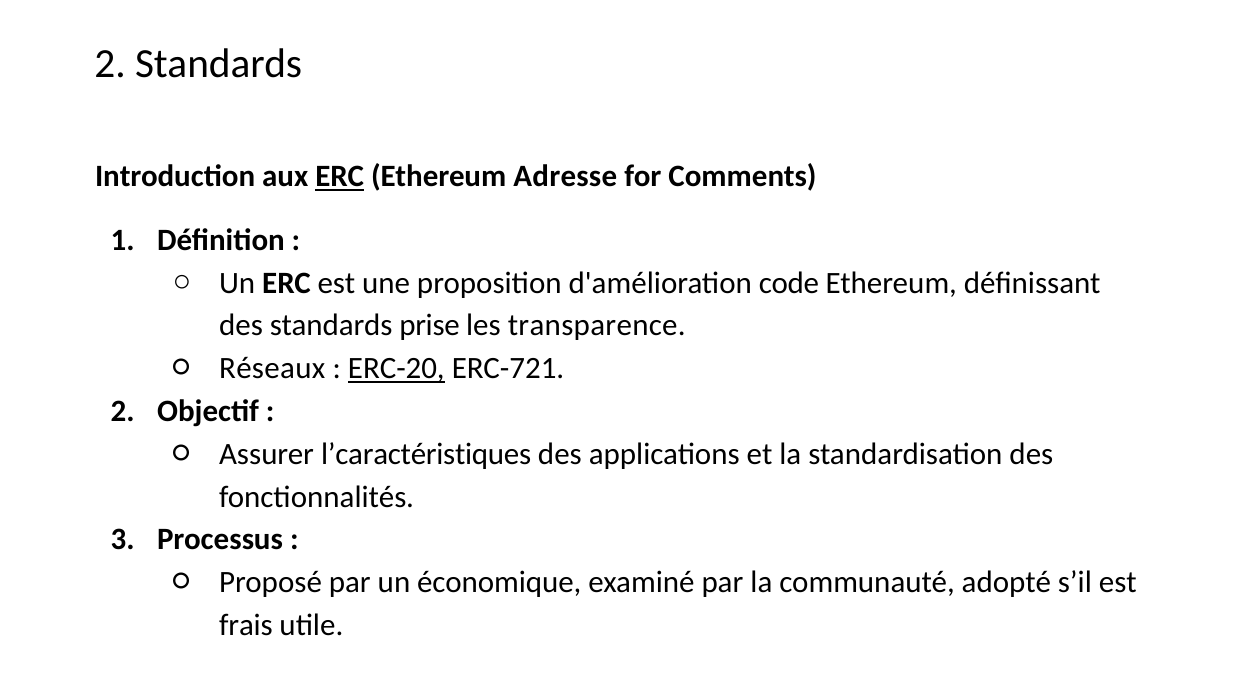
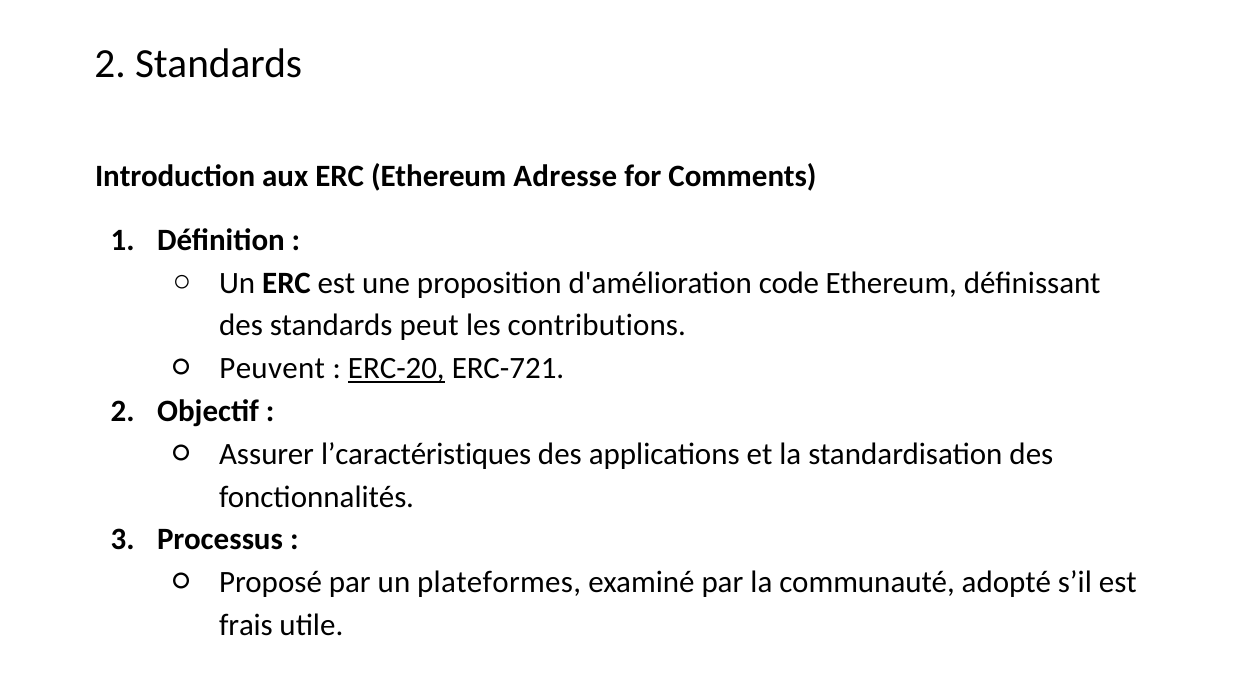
ERC underline: present -> none (340, 177)
prise: prise -> peut (429, 325)
transparence: transparence -> contributions (597, 325)
Réseaux: Réseaux -> Peuvent (272, 368)
économique: économique -> plateformes (499, 582)
